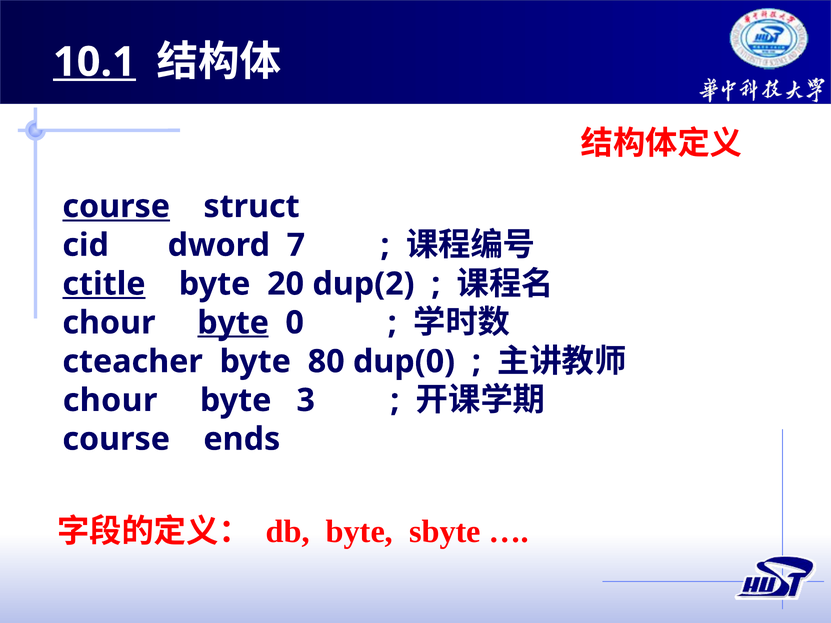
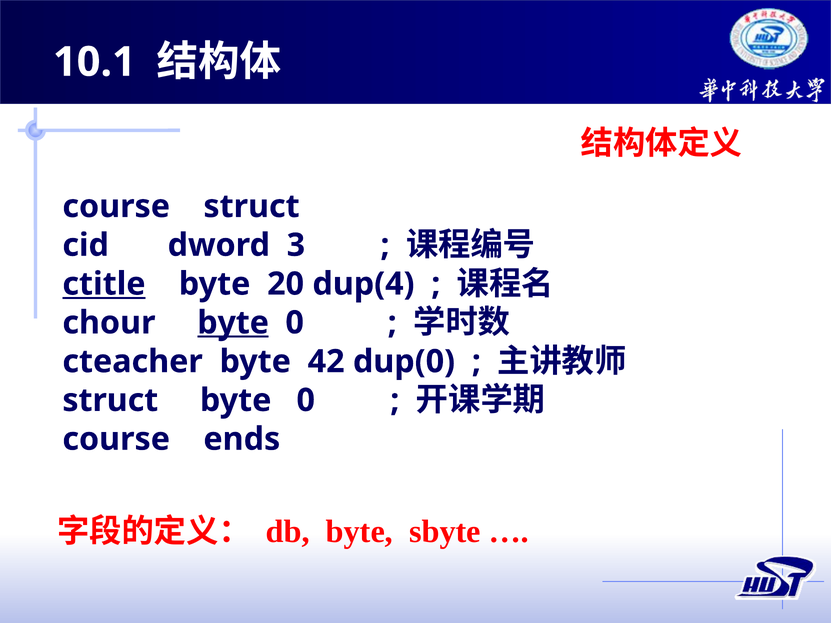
10.1 underline: present -> none (94, 62)
course underline: present -> none (116, 206)
7: 7 -> 3 (296, 245)
dup(2: dup(2 -> dup(4 (363, 284)
80: 80 -> 42 (326, 362)
chour: chour -> struct (110, 400)
3: 3 -> 0 (306, 400)
